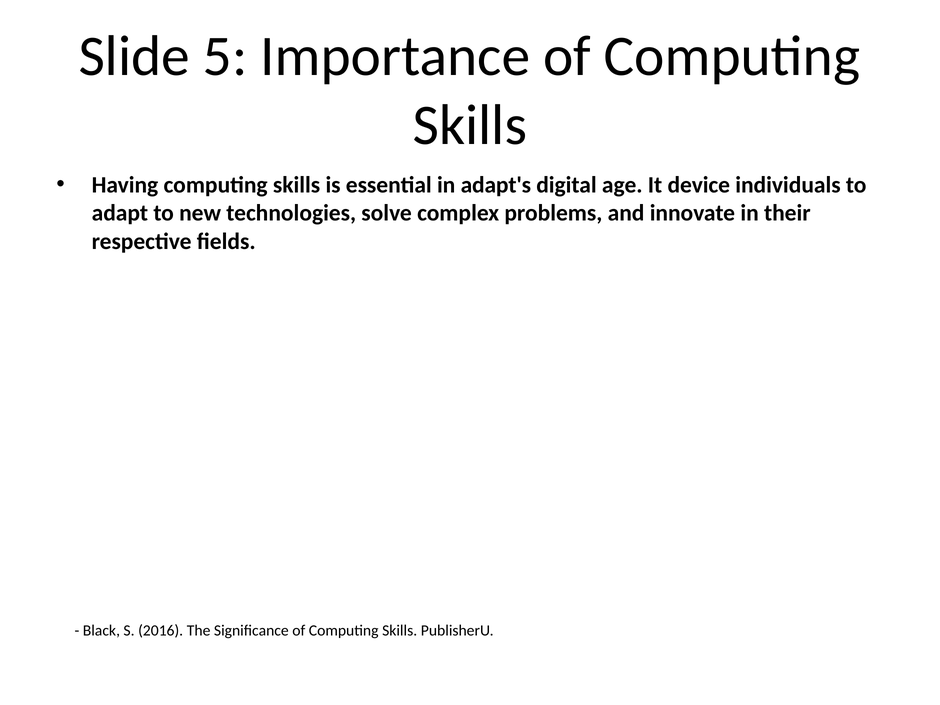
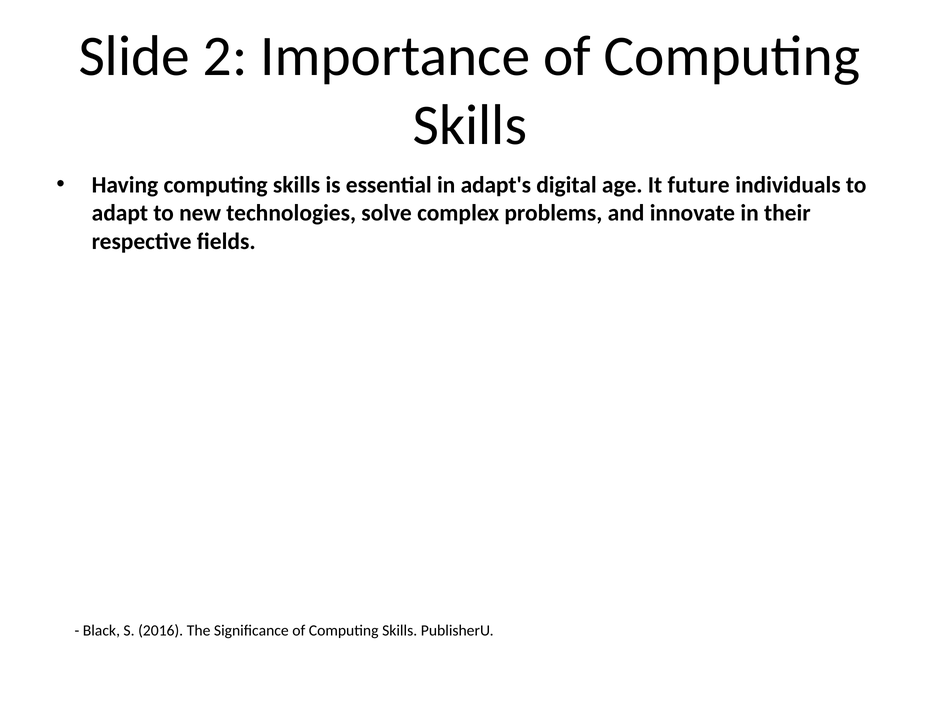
5: 5 -> 2 (225, 57)
device: device -> future (699, 185)
